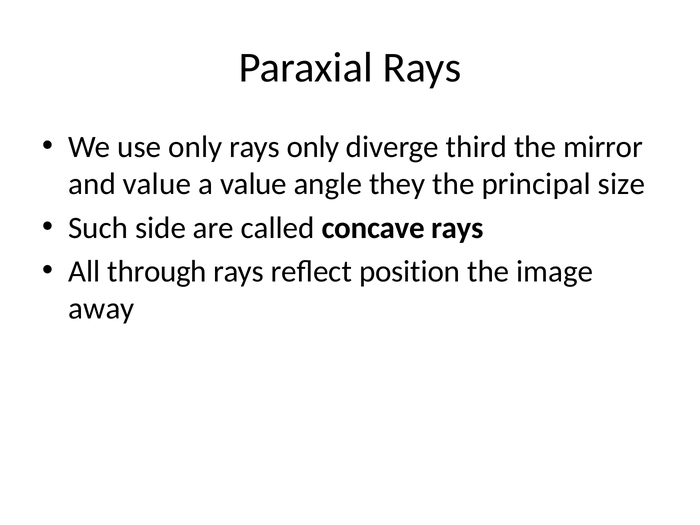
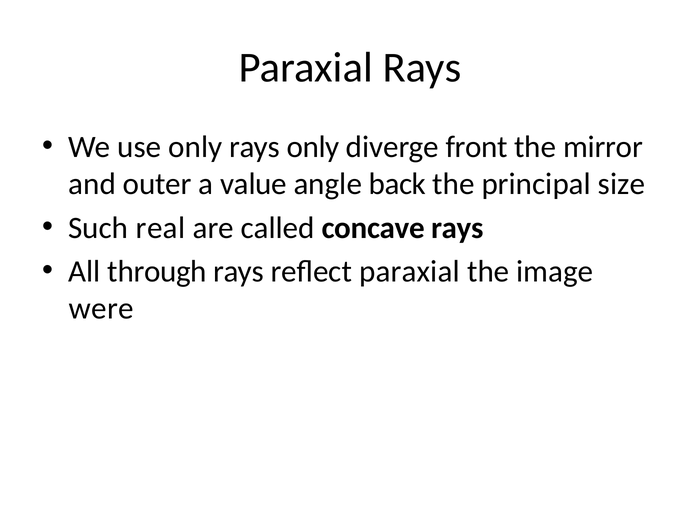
third: third -> front (477, 147)
and value: value -> outer (157, 184)
they: they -> back (397, 184)
side: side -> real (161, 228)
reflect position: position -> paraxial (409, 271)
away: away -> were (101, 309)
